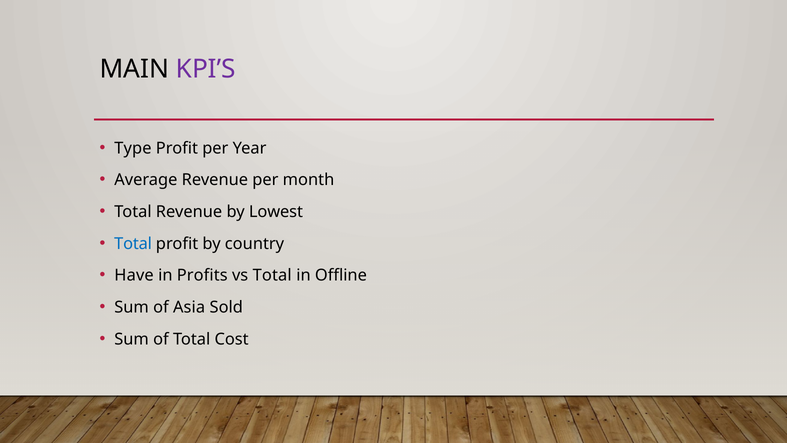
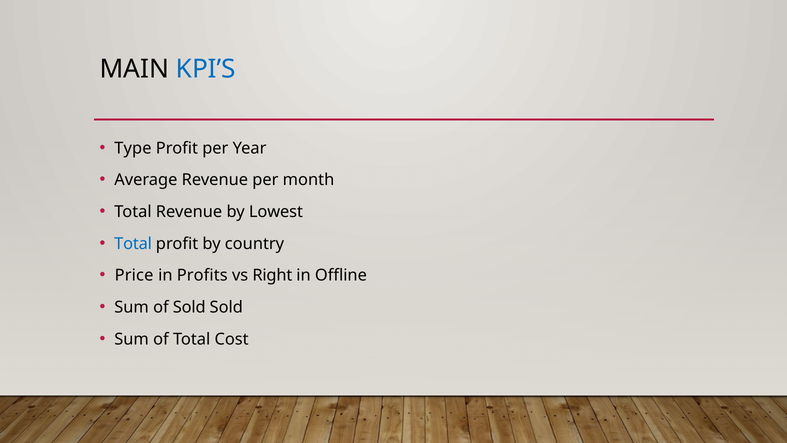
KPI’S colour: purple -> blue (206, 69)
Have: Have -> Price (134, 275)
vs Total: Total -> Right (272, 275)
of Asia: Asia -> Sold (189, 307)
